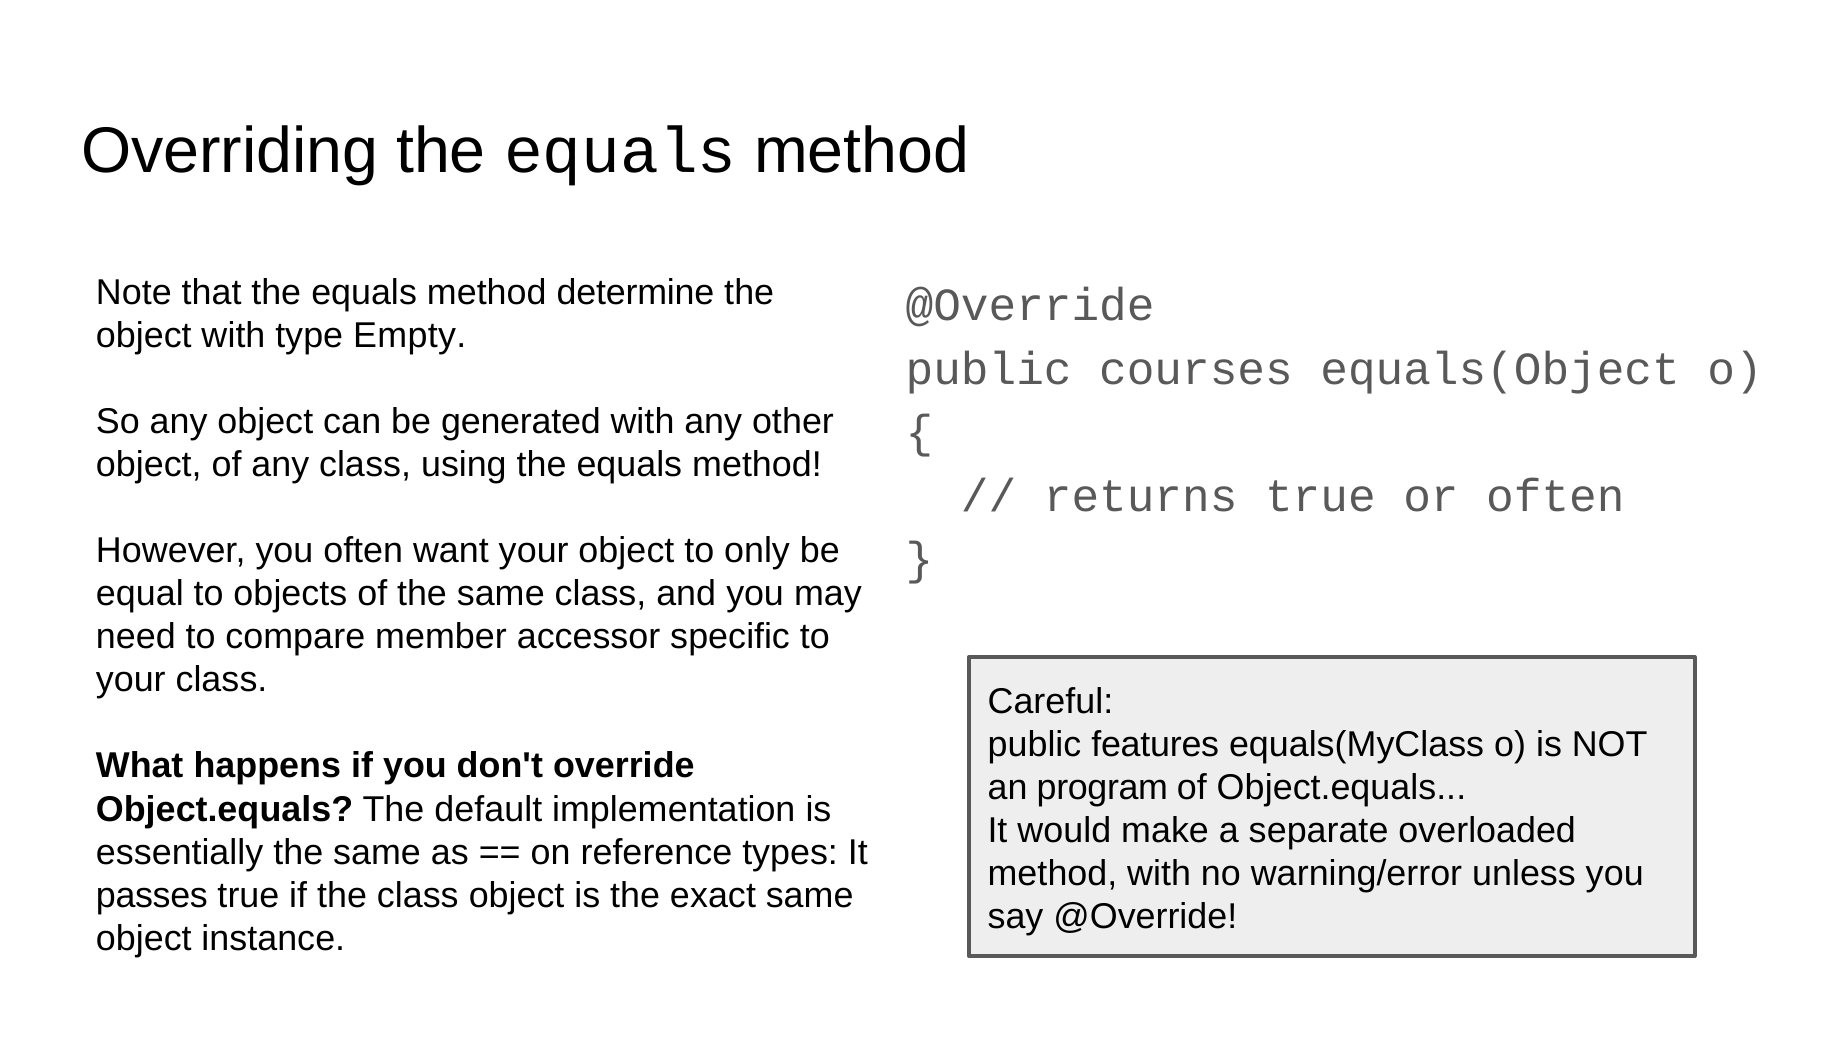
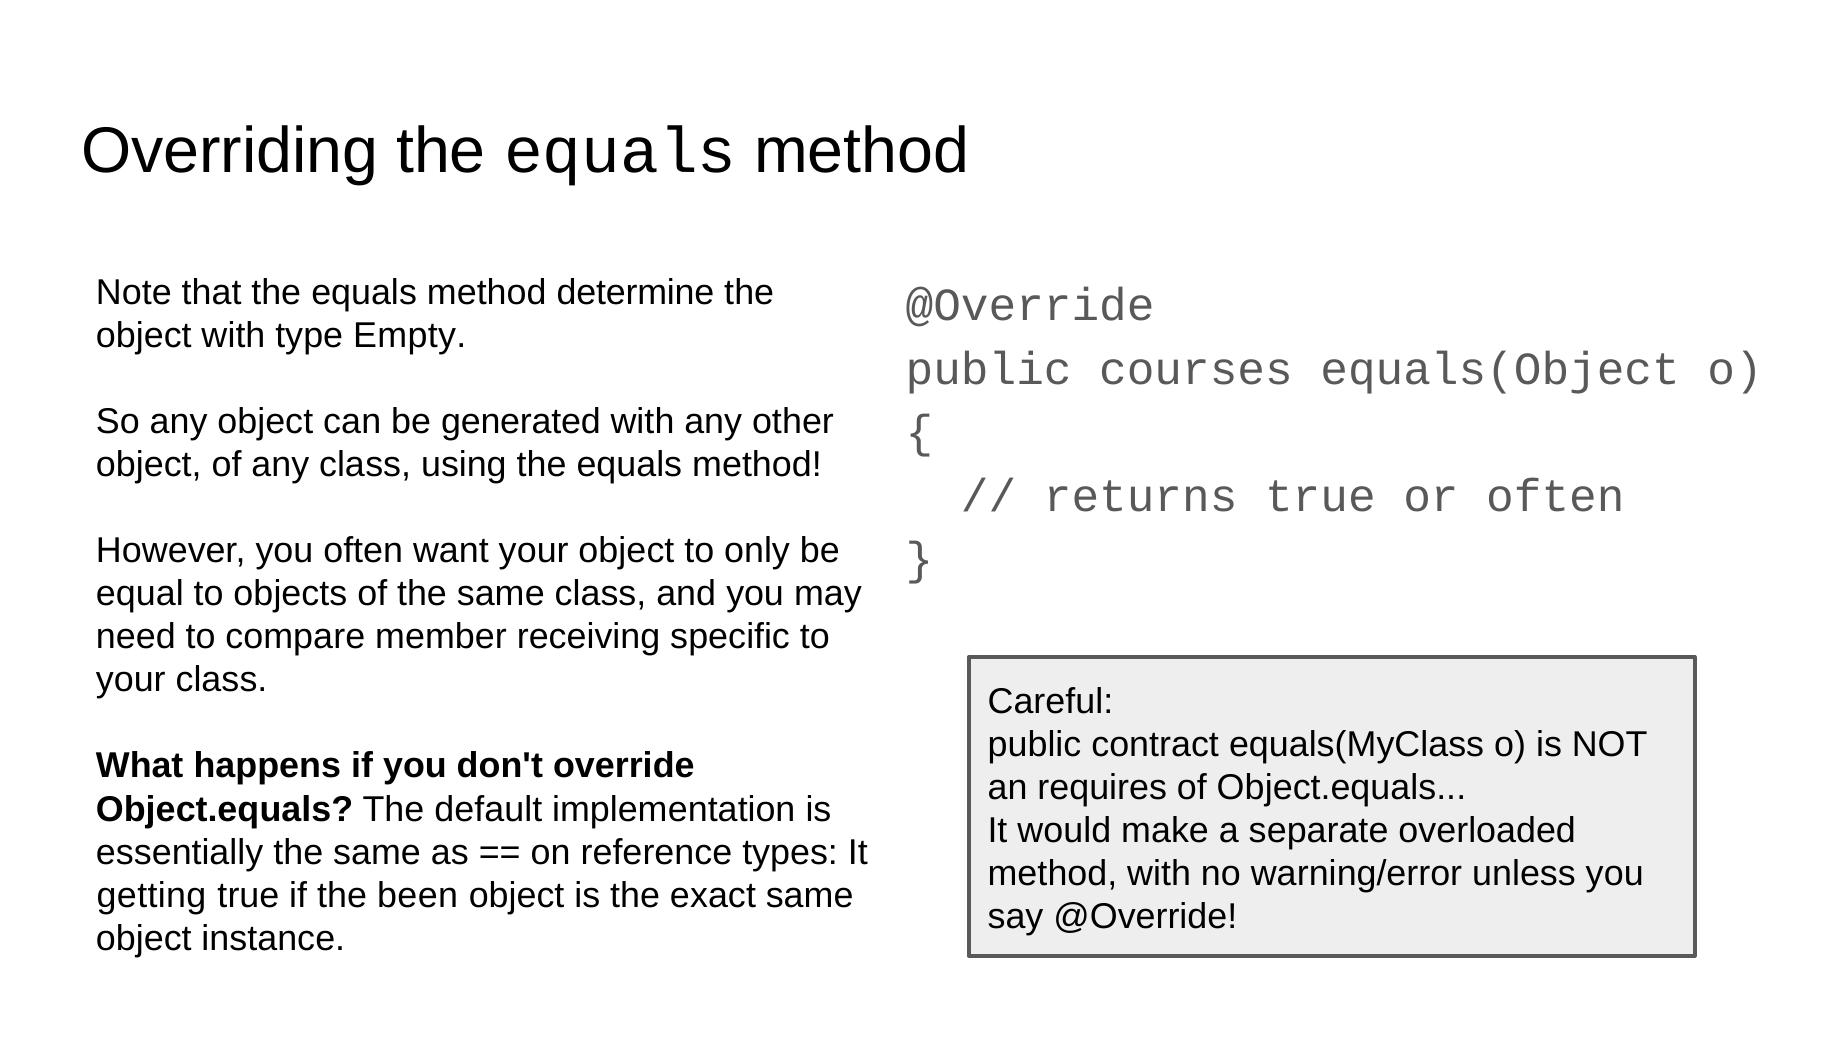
accessor: accessor -> receiving (589, 637)
features: features -> contract (1155, 744)
program: program -> requires (1102, 787)
passes: passes -> getting (152, 895)
the class: class -> been (418, 895)
